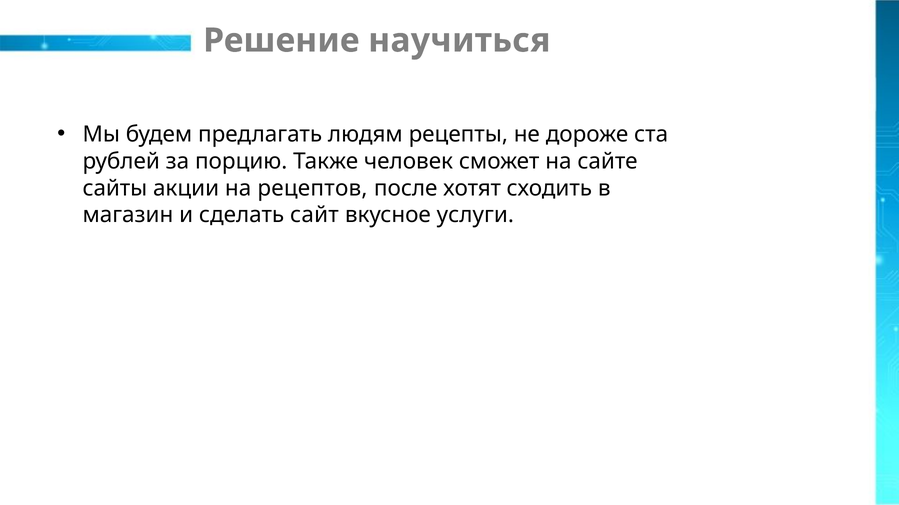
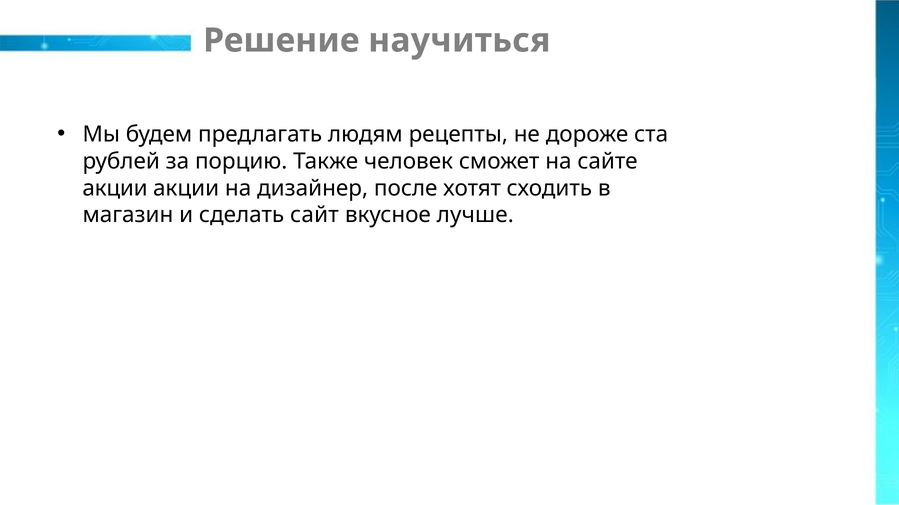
сайты: сайты -> акции (115, 188)
рецептов: рецептов -> дизайнер (313, 188)
услуги: услуги -> лучше (475, 215)
